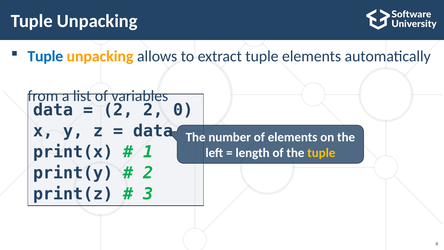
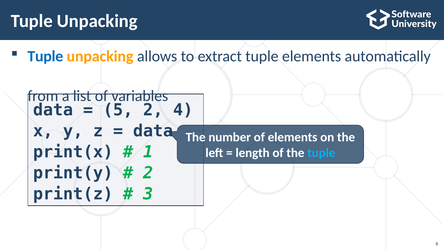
2: 2 -> 5 (118, 110)
0: 0 -> 4 (183, 110)
tuple colour: yellow -> light blue (321, 153)
